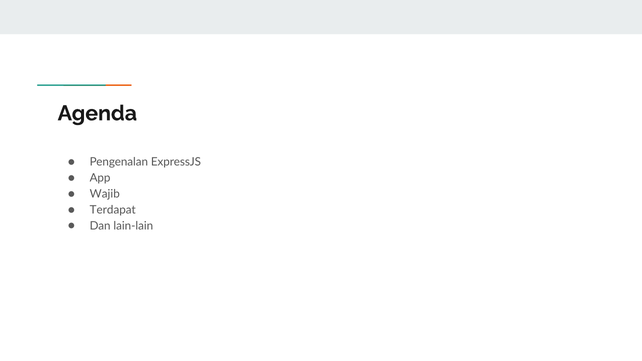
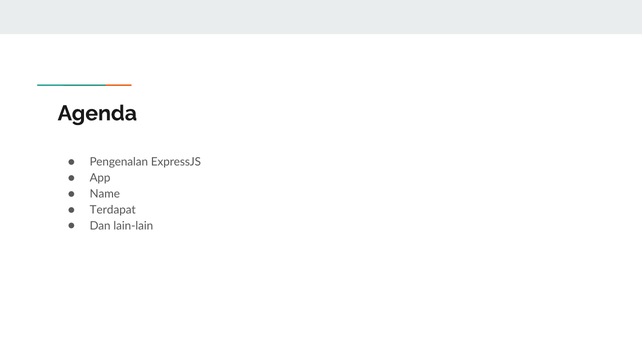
Wajib: Wajib -> Name (105, 194)
